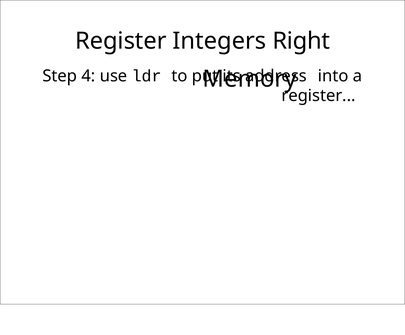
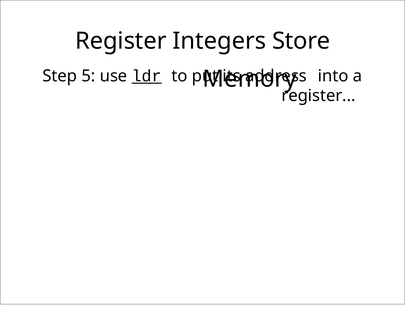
Right: Right -> Store (301, 41)
4: 4 -> 5 (88, 76)
ldr underline: none -> present (147, 76)
